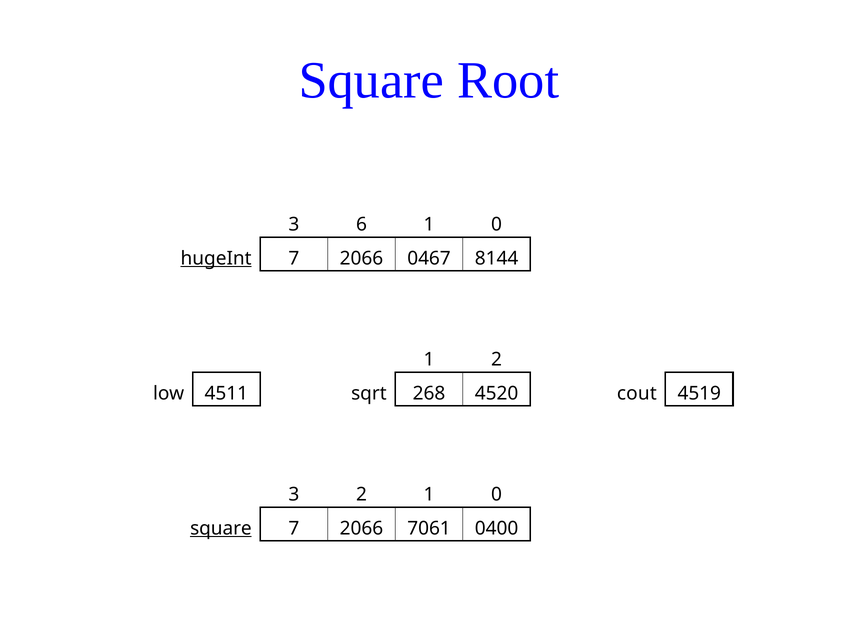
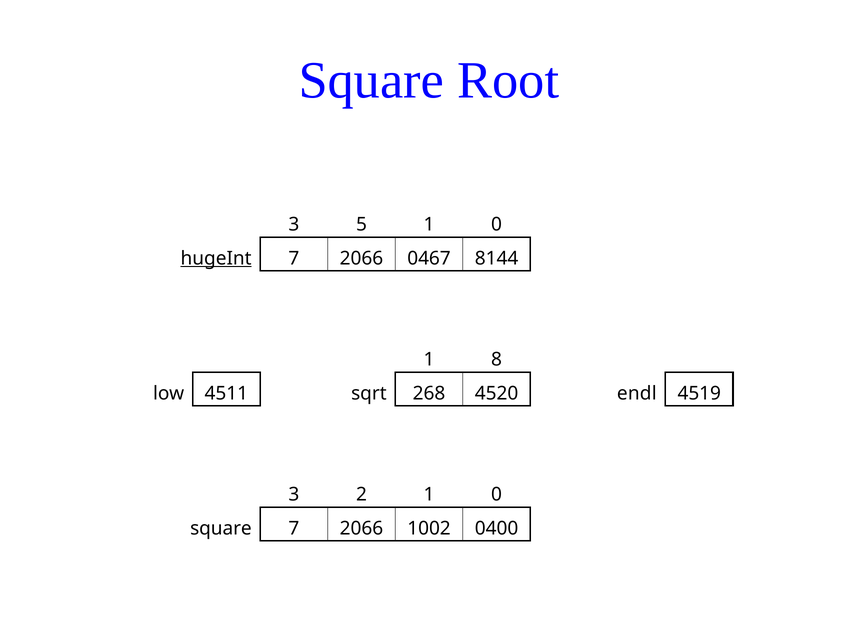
6: 6 -> 5 (361, 225)
1 2: 2 -> 8 (497, 360)
cout: cout -> endl (637, 394)
square underline: present -> none (221, 529)
7061: 7061 -> 1002 (429, 529)
